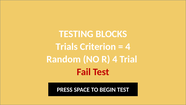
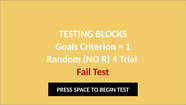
Trials: Trials -> Goals (67, 46)
4: 4 -> 1 (128, 46)
